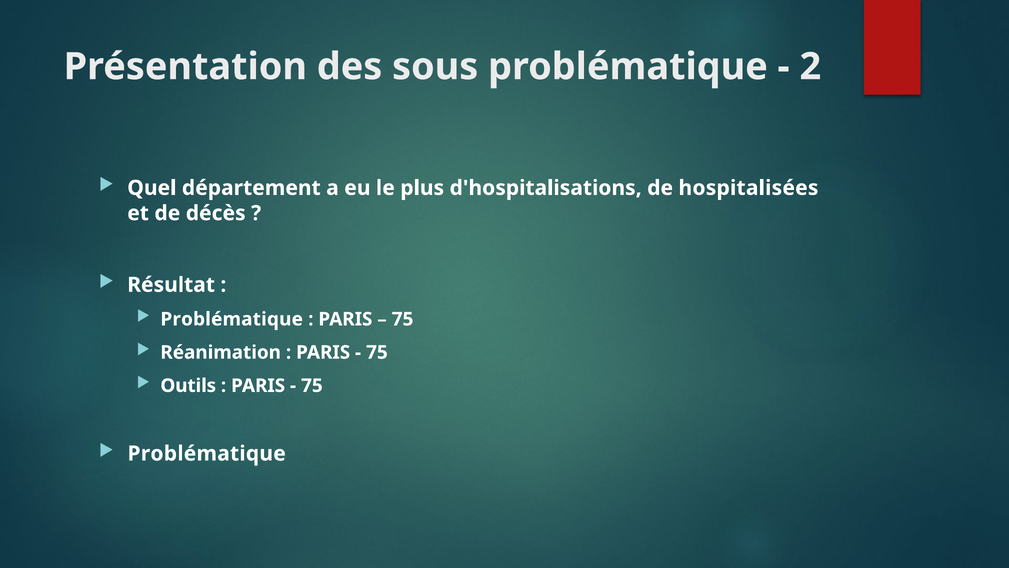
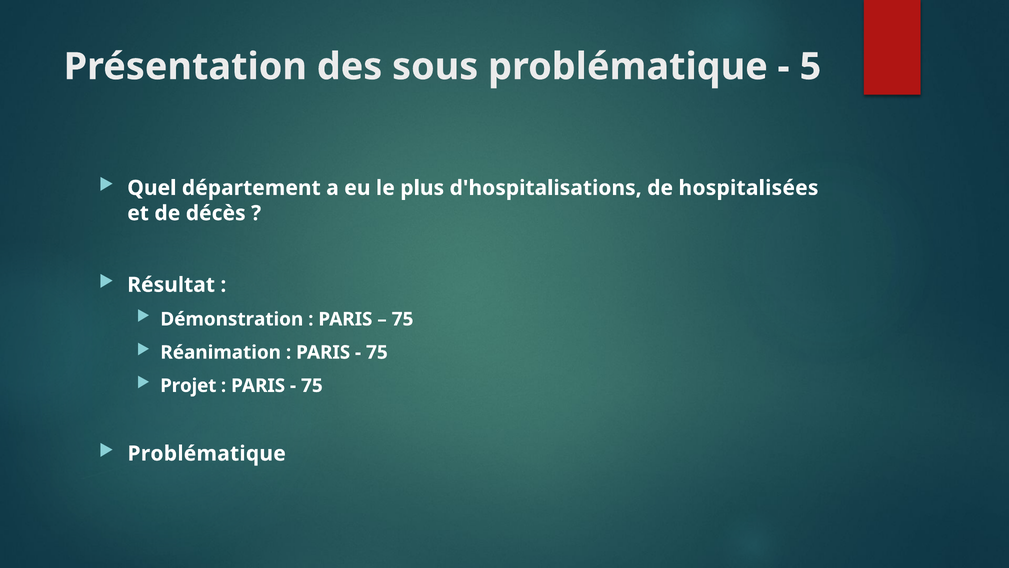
2: 2 -> 5 (810, 67)
Problématique: Problématique -> Démonstration (232, 319)
Outils: Outils -> Projet (188, 385)
